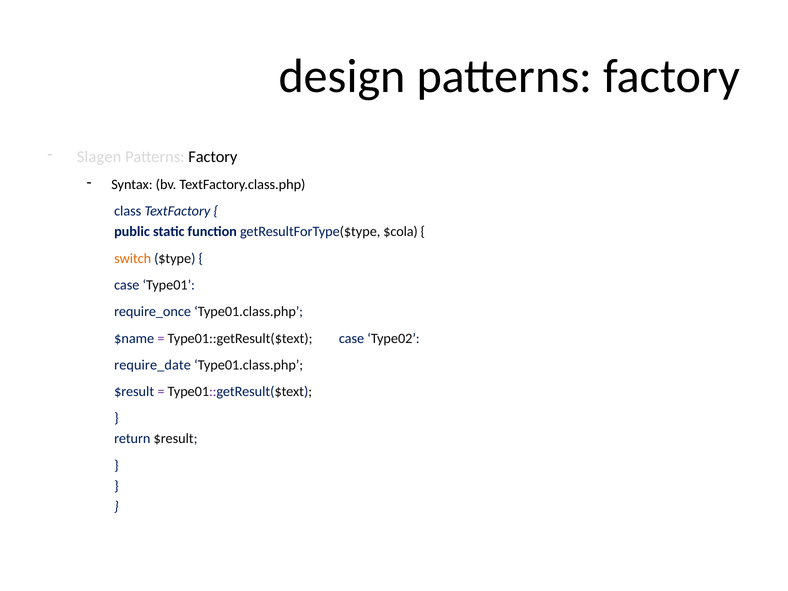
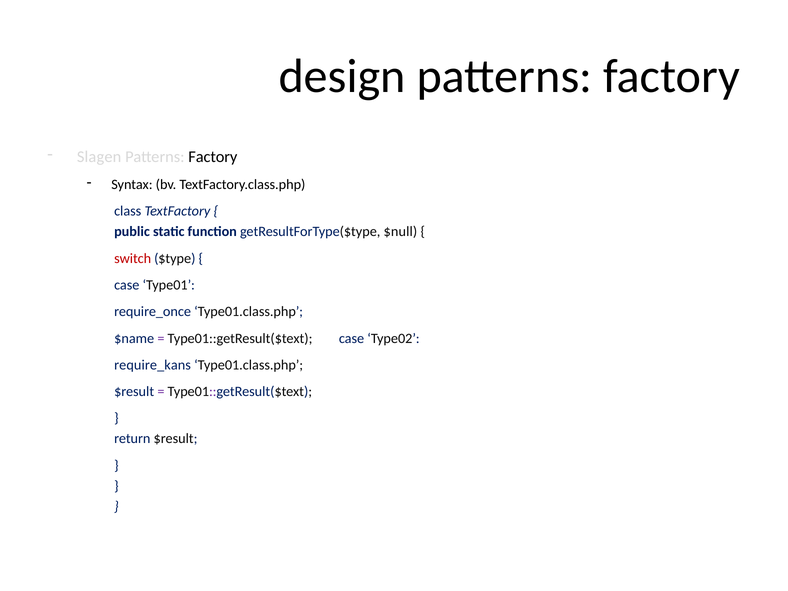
$cola: $cola -> $null (400, 232)
switch colour: orange -> red (133, 258)
require_date: require_date -> require_kans (153, 365)
